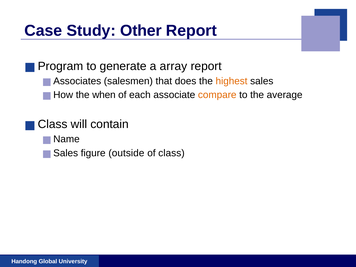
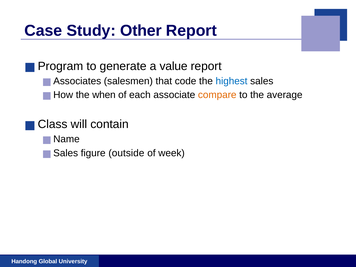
array: array -> value (174, 66)
does: does -> code (186, 81)
highest colour: orange -> blue (232, 81)
class: class -> week (172, 153)
